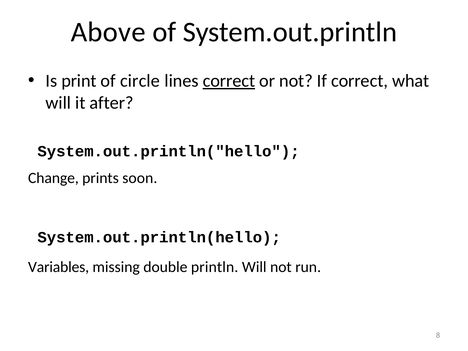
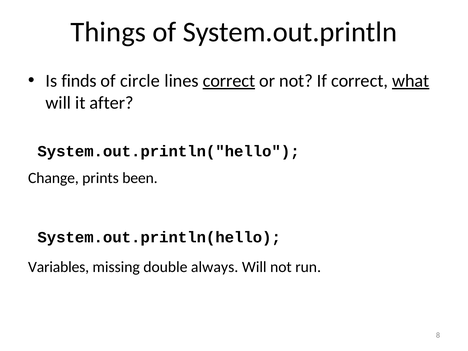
Above: Above -> Things (108, 32)
print: print -> finds (79, 81)
what underline: none -> present (411, 81)
soon: soon -> been (140, 178)
println: println -> always (215, 267)
